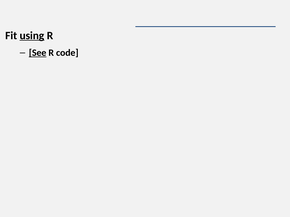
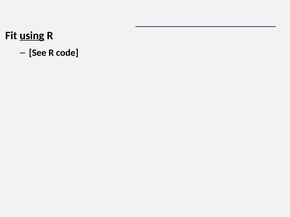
See underline: present -> none (38, 53)
